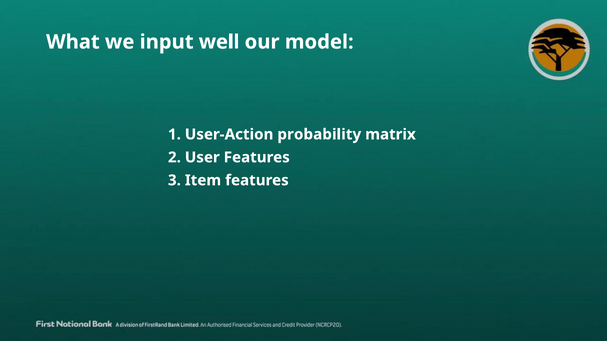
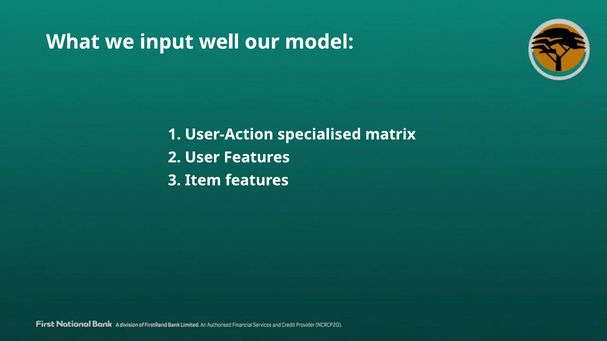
probability: probability -> specialised (319, 135)
